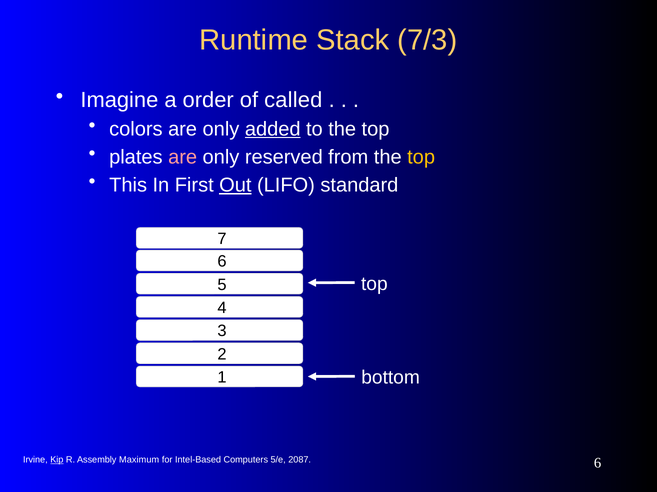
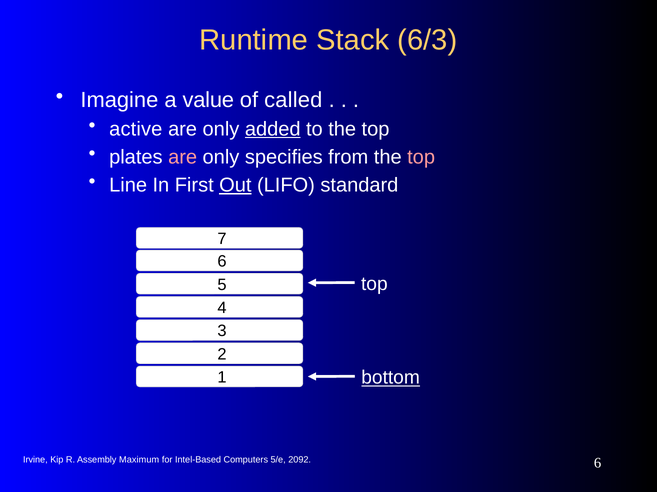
7/3: 7/3 -> 6/3 (427, 40)
order: order -> value (208, 100)
colors: colors -> active (136, 129)
reserved: reserved -> specifies (284, 157)
top colour: yellow -> pink (421, 157)
This: This -> Line (128, 185)
bottom underline: none -> present (391, 378)
Kip underline: present -> none (57, 461)
2087: 2087 -> 2092 (300, 461)
